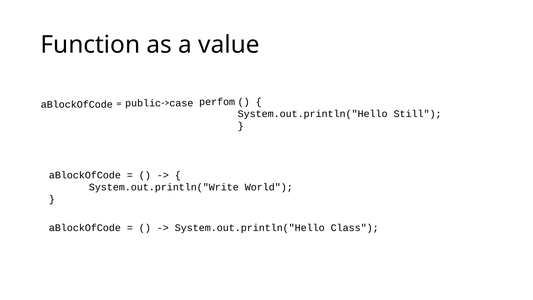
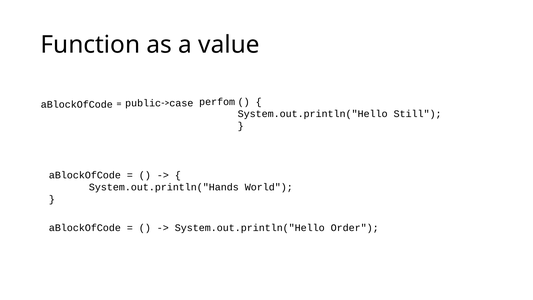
System.out.println("Write: System.out.println("Write -> System.out.println("Hands (164, 187)
Class: Class -> Order (355, 228)
